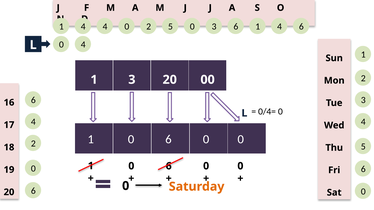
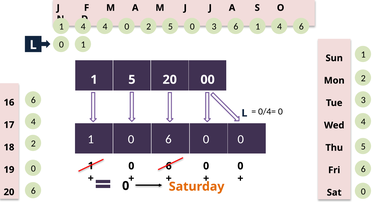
L 0 4: 4 -> 1 (83, 45)
1 3: 3 -> 5 (132, 80)
